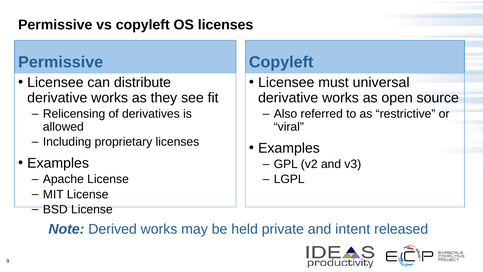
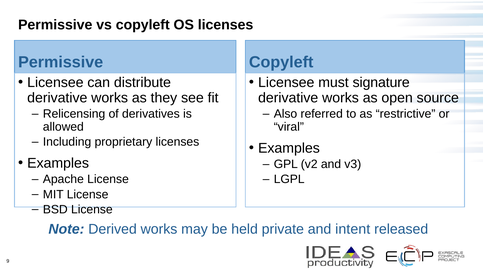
universal: universal -> signature (381, 82)
